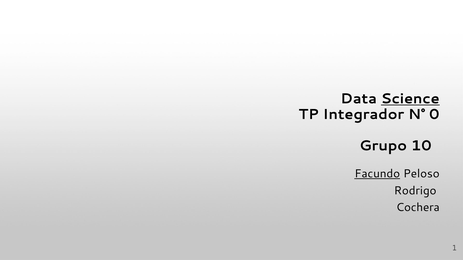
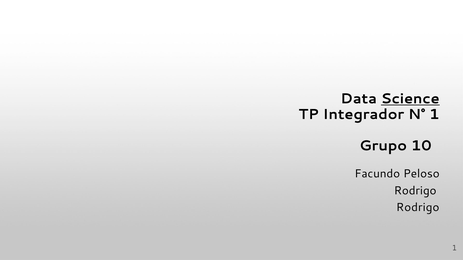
N° 0: 0 -> 1 (434, 115)
Facundo underline: present -> none (377, 174)
Cochera: Cochera -> Rodrigo (418, 208)
